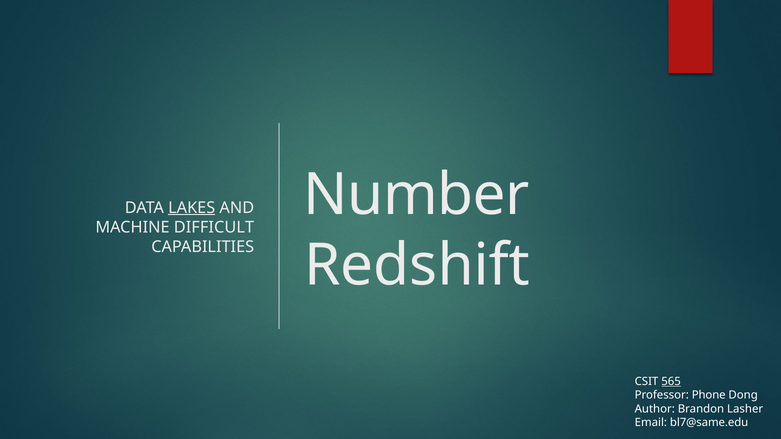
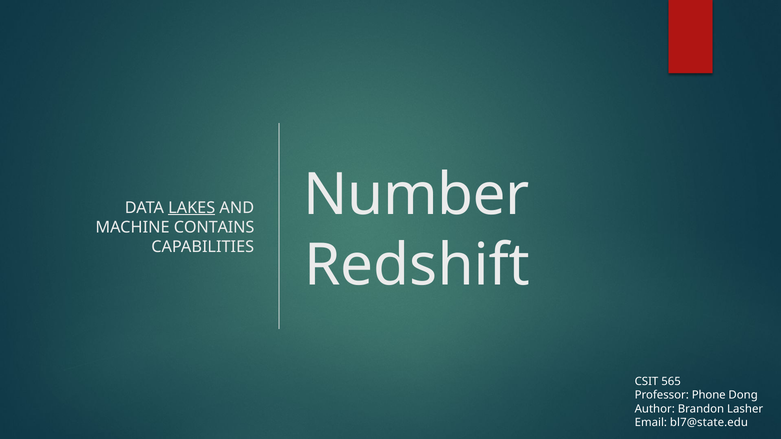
DIFFICULT: DIFFICULT -> CONTAINS (214, 227)
565 underline: present -> none (671, 382)
bl7@same.edu: bl7@same.edu -> bl7@state.edu (709, 423)
